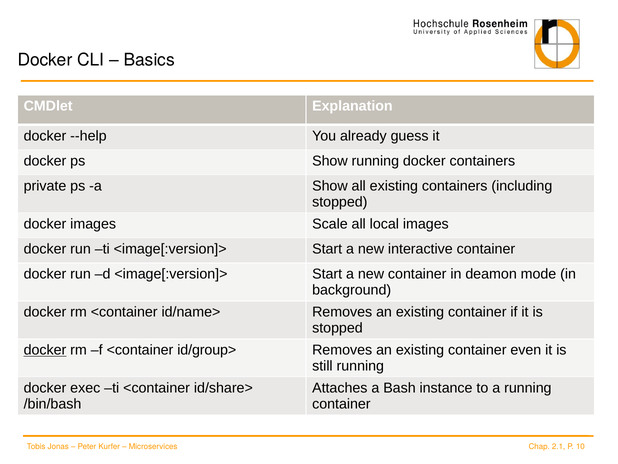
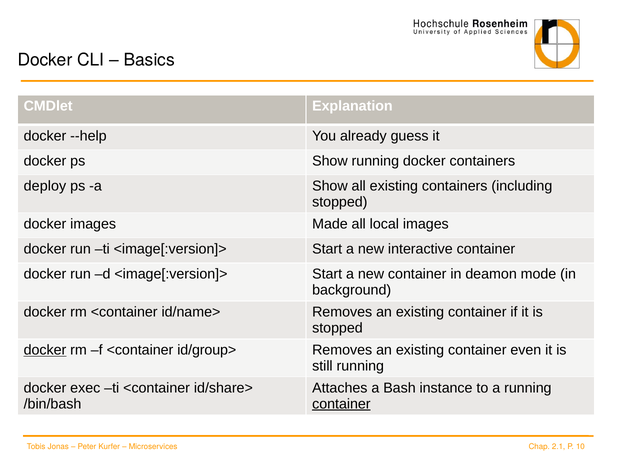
private: private -> deploy (45, 186)
Scale: Scale -> Made (330, 224)
container underline: none -> present (341, 404)
